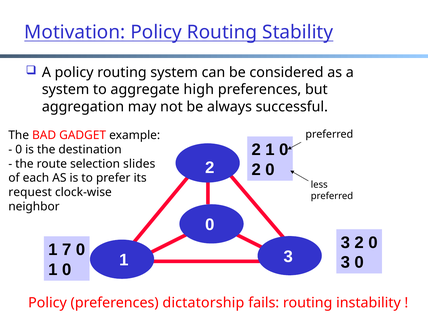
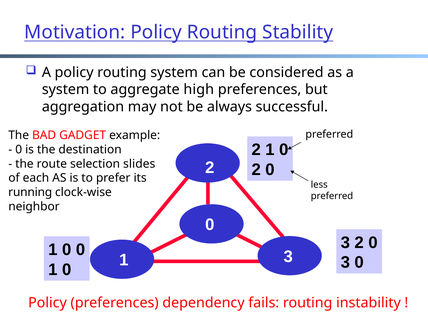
request: request -> running (30, 192)
7: 7 -> 0 (67, 250)
dictatorship: dictatorship -> dependency (203, 303)
